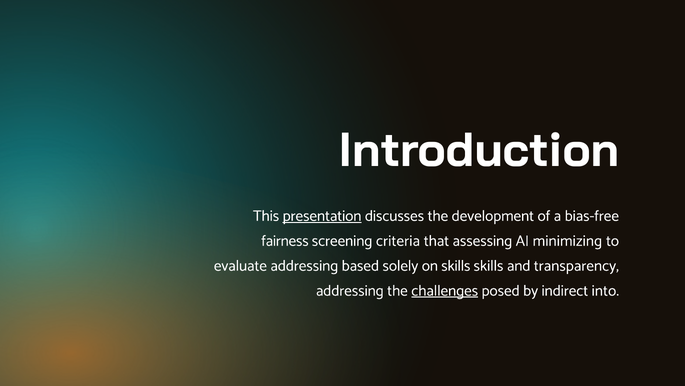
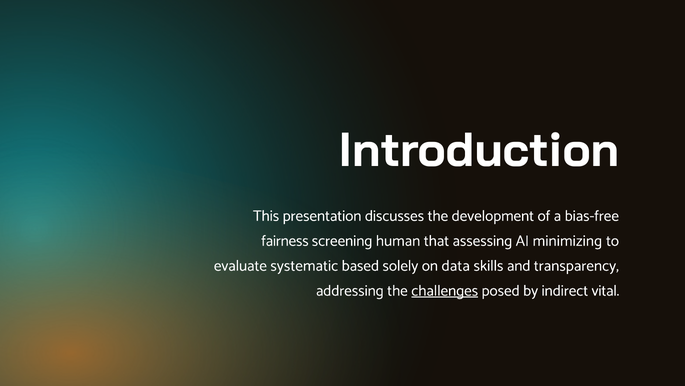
presentation underline: present -> none (322, 215)
criteria: criteria -> human (398, 240)
evaluate addressing: addressing -> systematic (304, 265)
on skills: skills -> data (456, 265)
into: into -> vital (605, 290)
